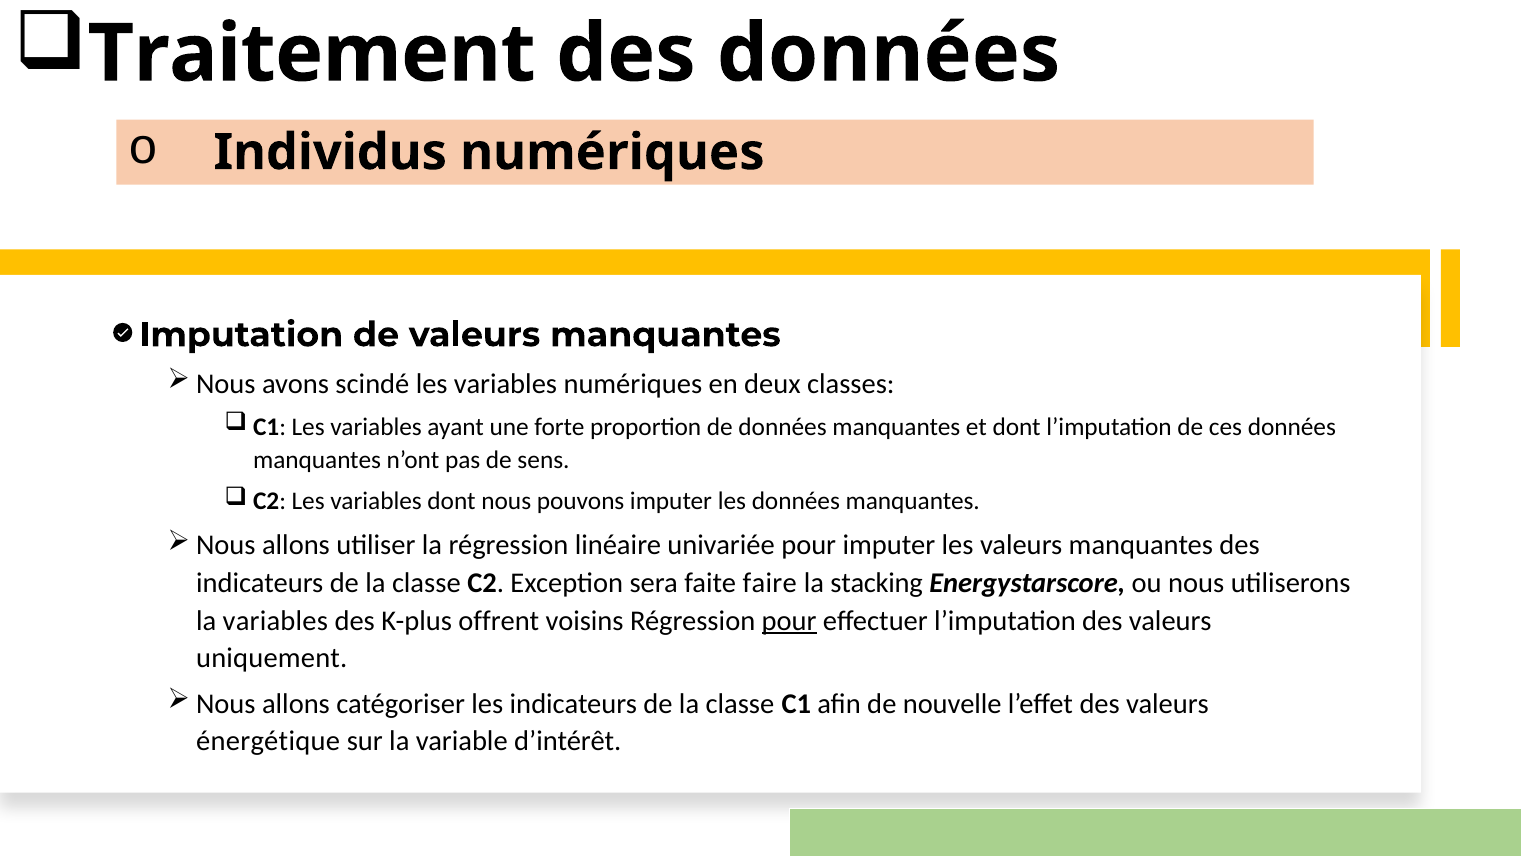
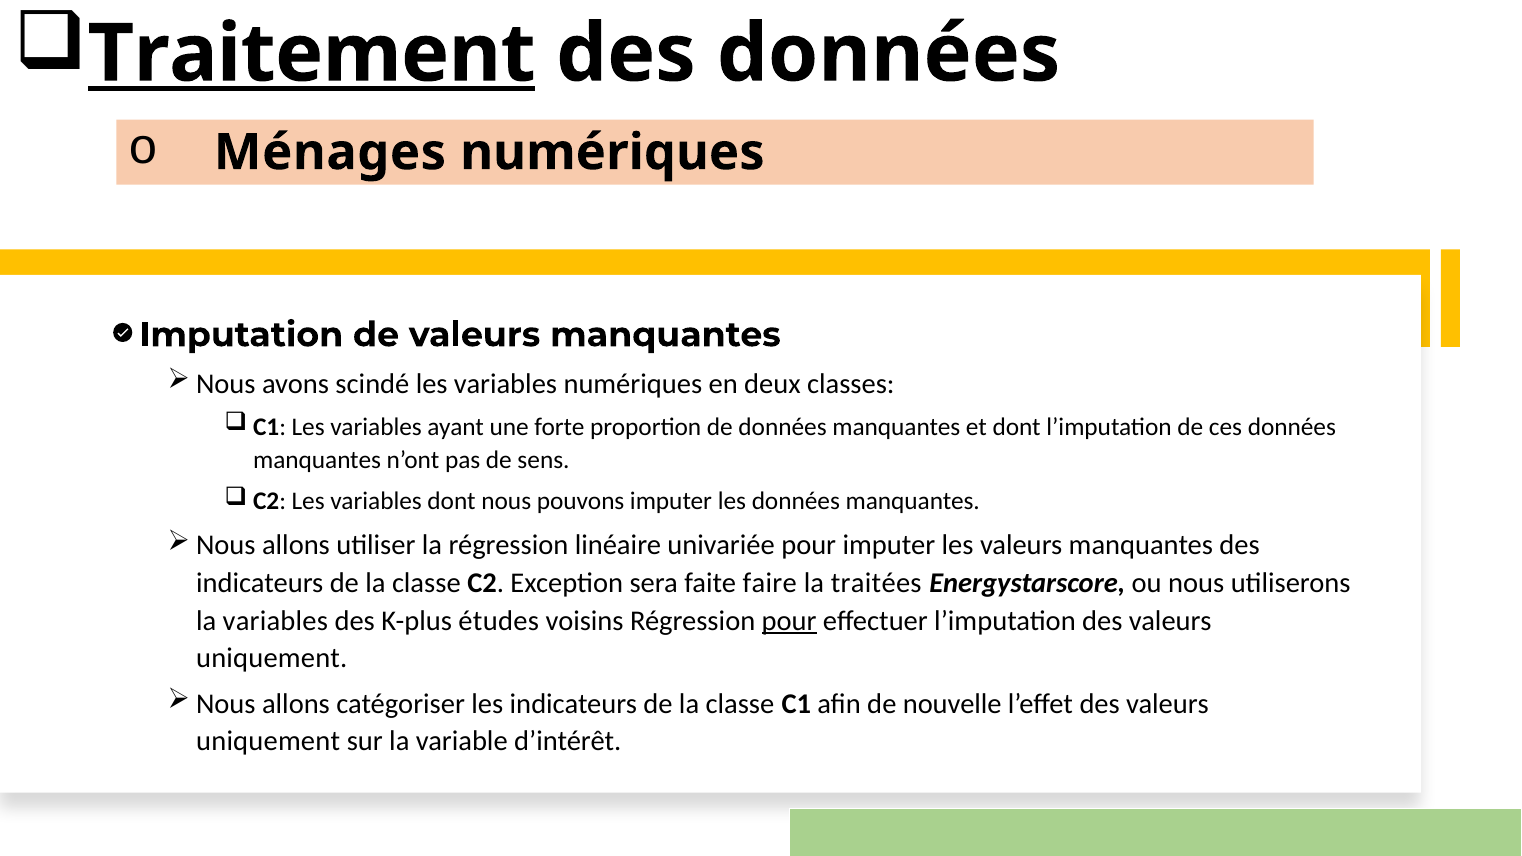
Traitement underline: none -> present (312, 54)
Individus: Individus -> Ménages (330, 153)
stacking: stacking -> traitées (876, 583)
offrent: offrent -> études (499, 621)
énergétique: énergétique -> uniquement (268, 742)
